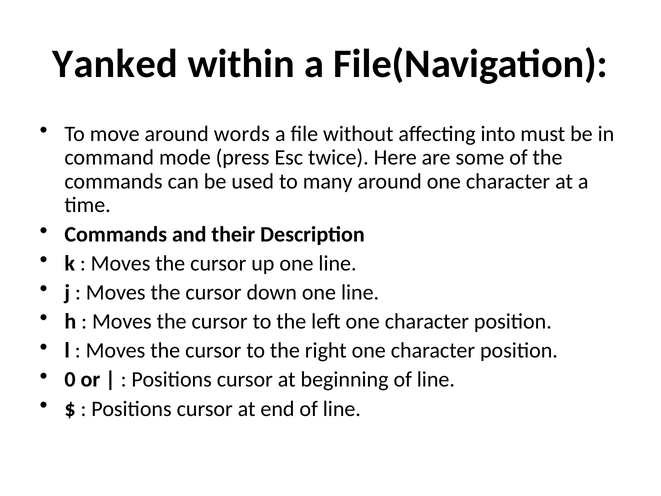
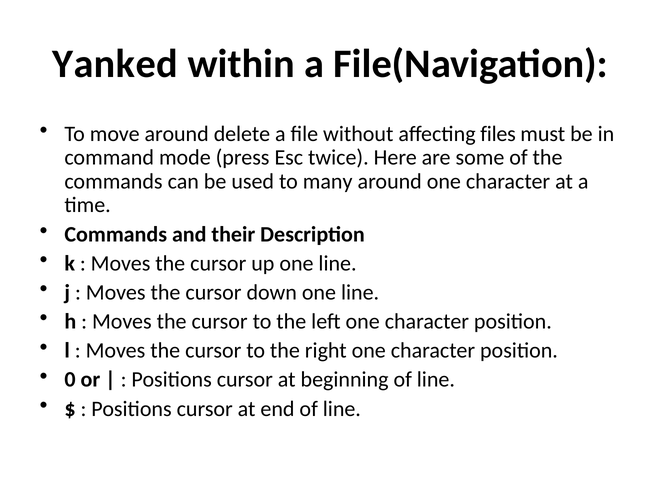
words: words -> delete (242, 134)
into: into -> files (498, 134)
